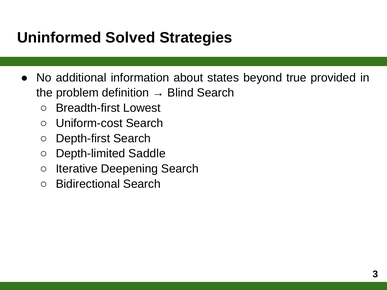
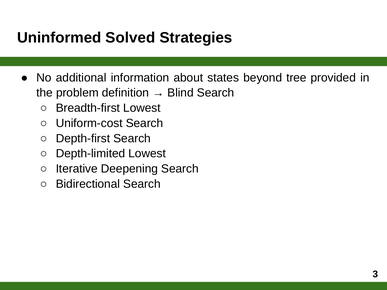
true: true -> tree (296, 78)
Depth-limited Saddle: Saddle -> Lowest (147, 154)
